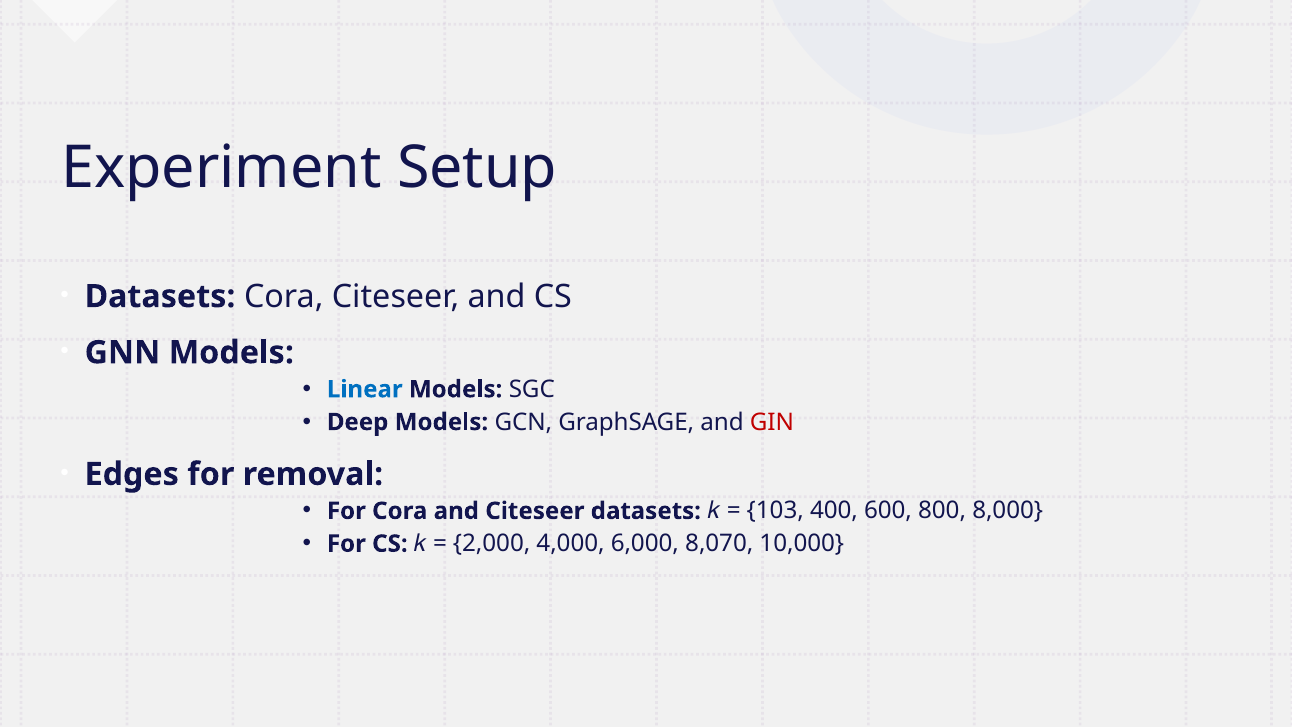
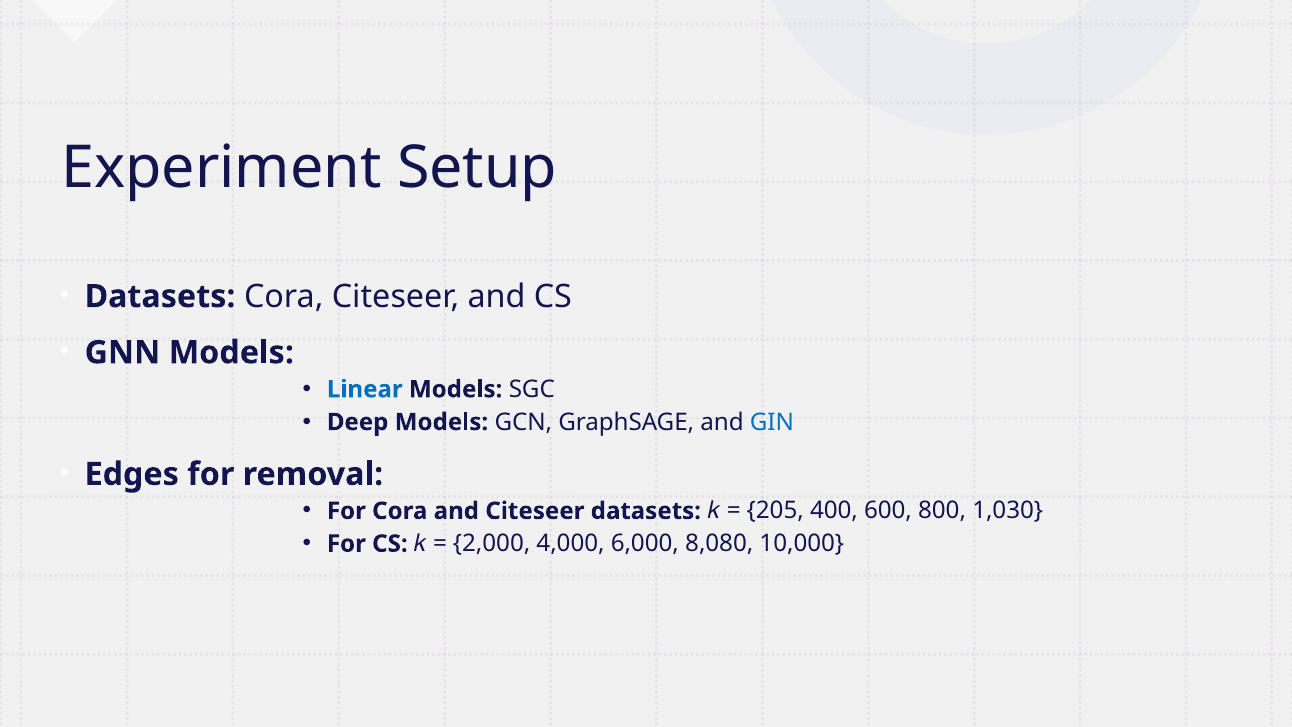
GIN colour: red -> blue (772, 422)
103: 103 -> 205 (775, 511)
8,000: 8,000 -> 1,030 (1008, 511)
8,070: 8,070 -> 8,080 (719, 544)
